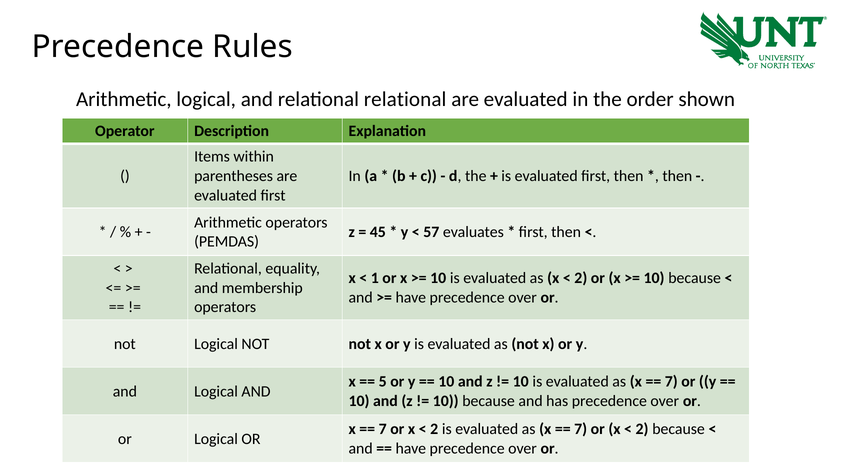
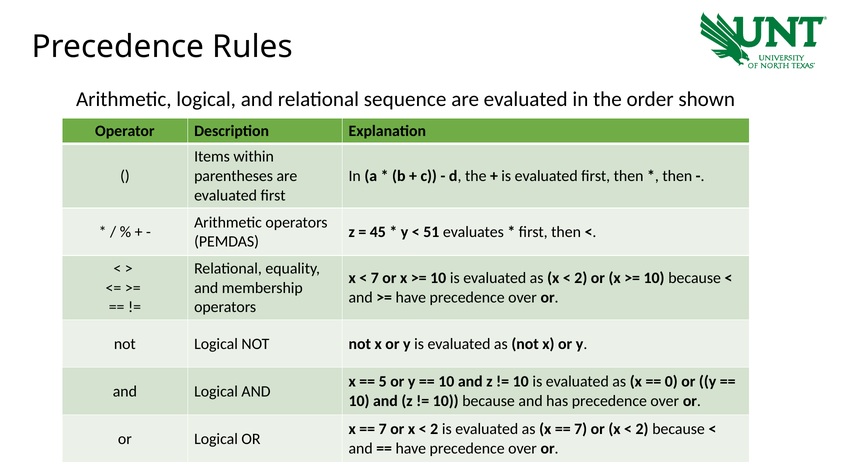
relational relational: relational -> sequence (405, 99)
57: 57 -> 51 (431, 232)
1: 1 -> 7 (375, 278)
7: 7 -> 0 (671, 381)
